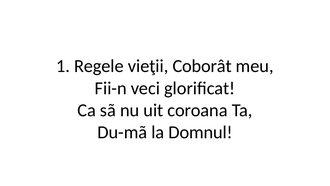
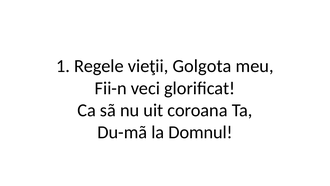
Coborât: Coborât -> Golgota (202, 66)
